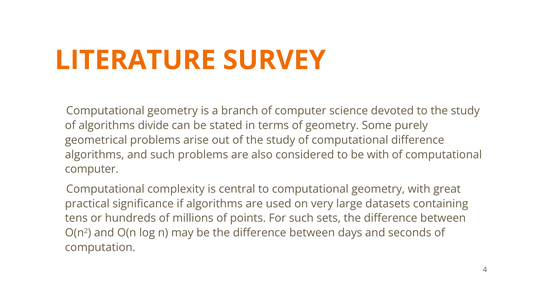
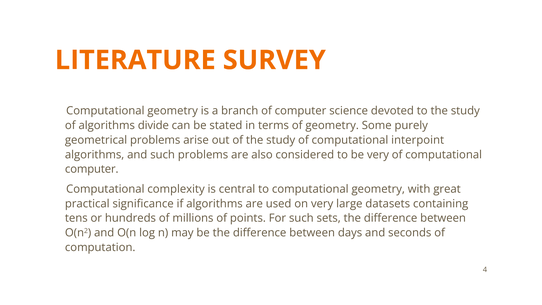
computational difference: difference -> interpoint (418, 140)
be with: with -> very (378, 155)
